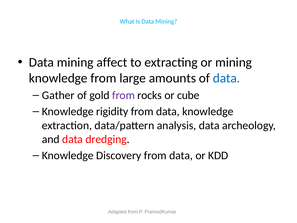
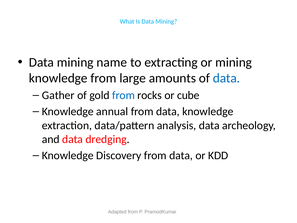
affect: affect -> name (112, 62)
from colour: purple -> blue (123, 95)
rigidity: rigidity -> annual (112, 111)
